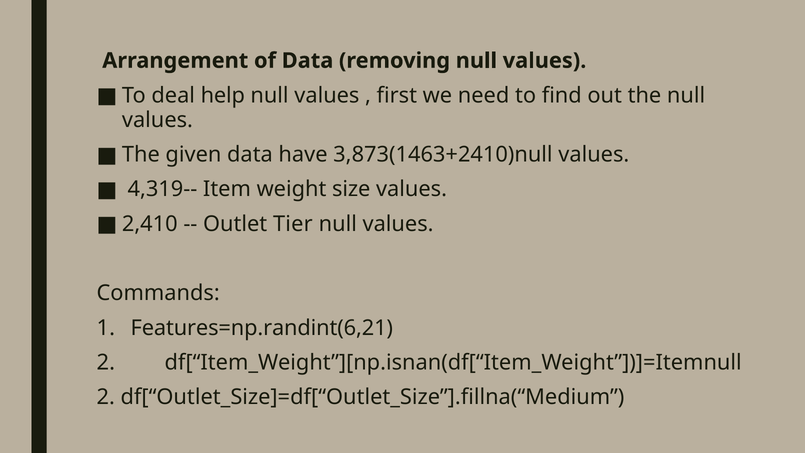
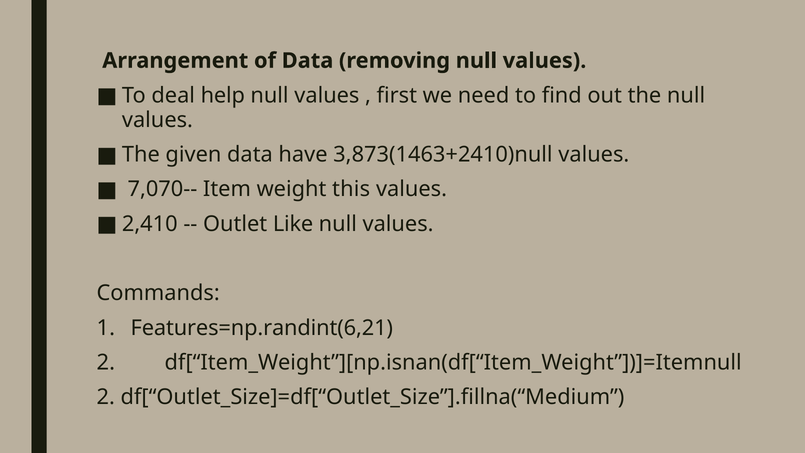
4,319--: 4,319-- -> 7,070-- (162, 189)
size: size -> this (351, 189)
Tier: Tier -> Like (293, 224)
